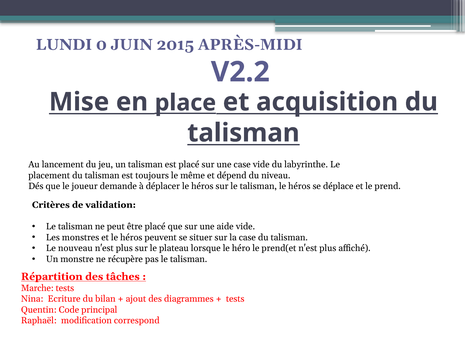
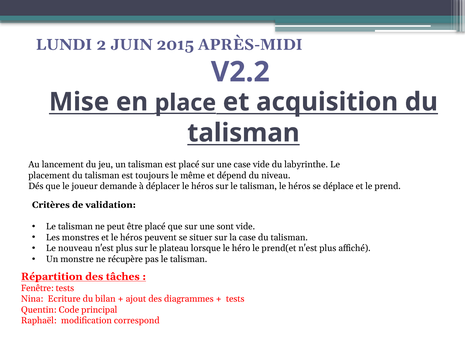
0: 0 -> 2 (101, 45)
aide: aide -> sont (225, 226)
Marche: Marche -> Fenêtre (37, 288)
